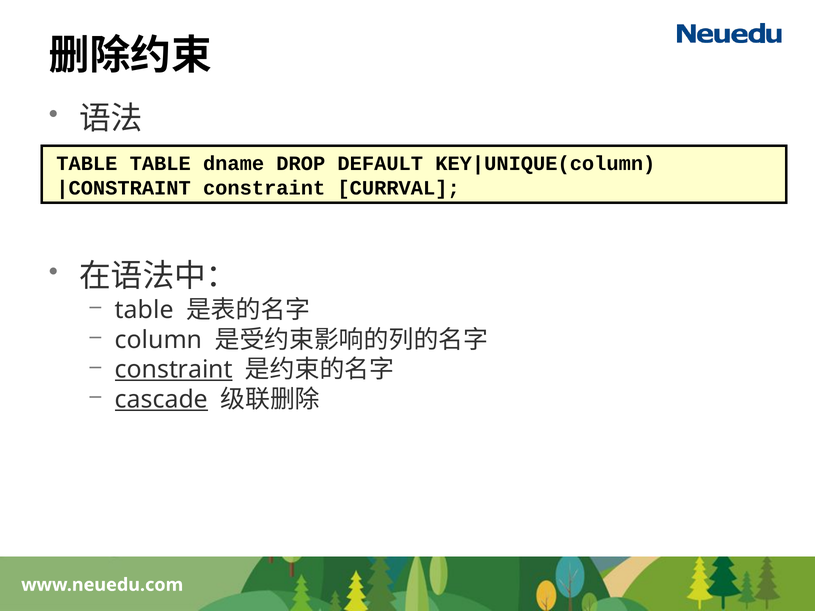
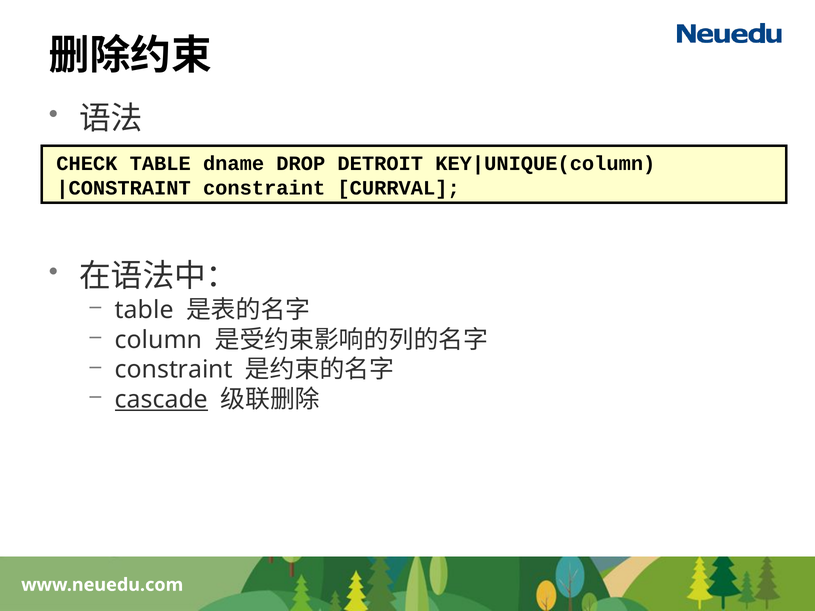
TABLE: TABLE -> CHECK (87, 163)
DEFAULT: DEFAULT -> DETROIT (380, 163)
constraint underline: present -> none (174, 370)
